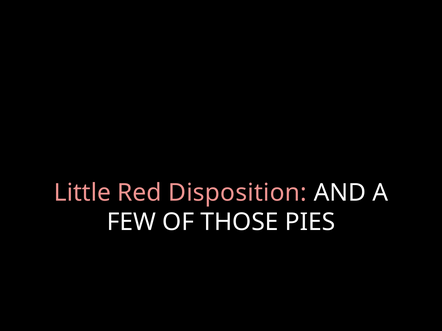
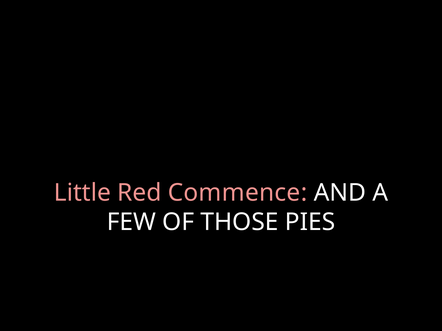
Disposition: Disposition -> Commence (238, 193)
